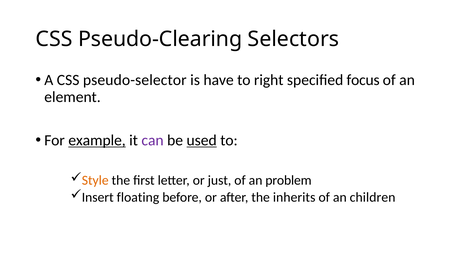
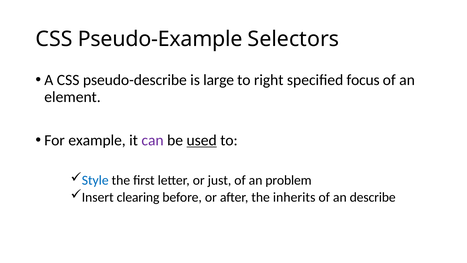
Pseudo-Clearing: Pseudo-Clearing -> Pseudo-Example (160, 39)
pseudo-selector: pseudo-selector -> pseudo-describe (135, 80)
have: have -> large (219, 80)
example underline: present -> none (97, 140)
Style colour: orange -> blue (95, 180)
floating: floating -> clearing (138, 197)
children: children -> describe (373, 197)
